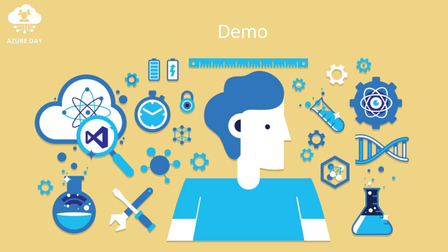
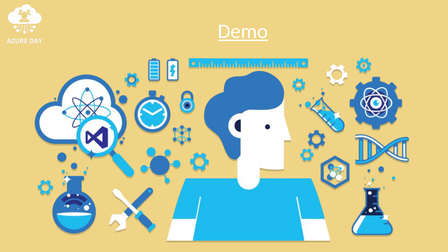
Demo underline: none -> present (243, 31)
